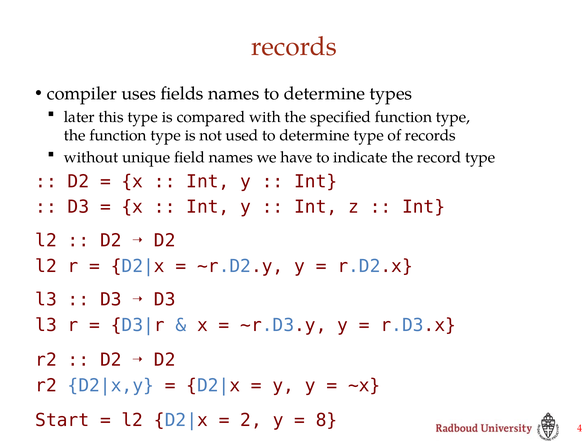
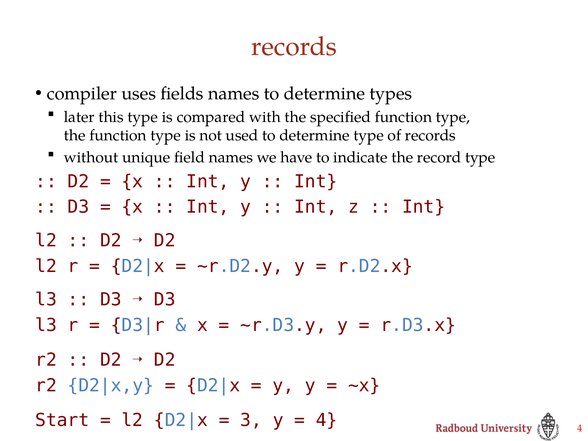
2: 2 -> 3 (251, 420)
8: 8 -> 4 (327, 420)
